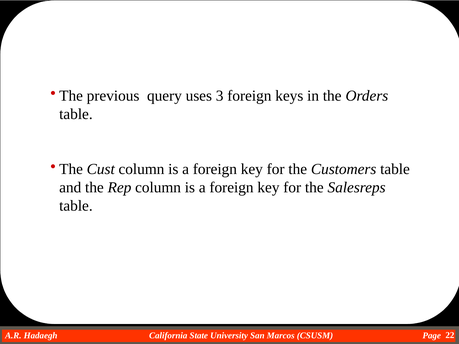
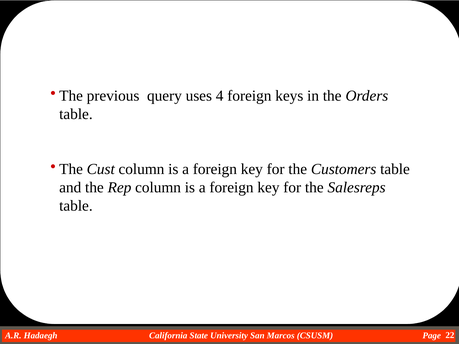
3: 3 -> 4 (220, 96)
